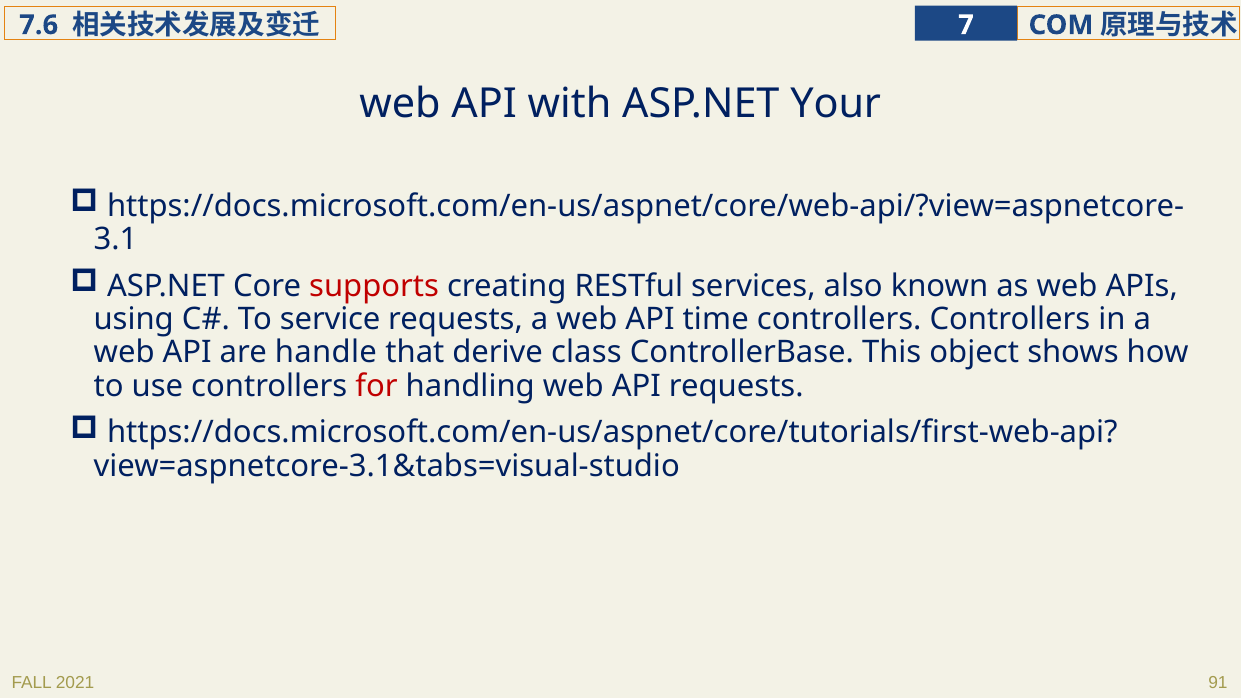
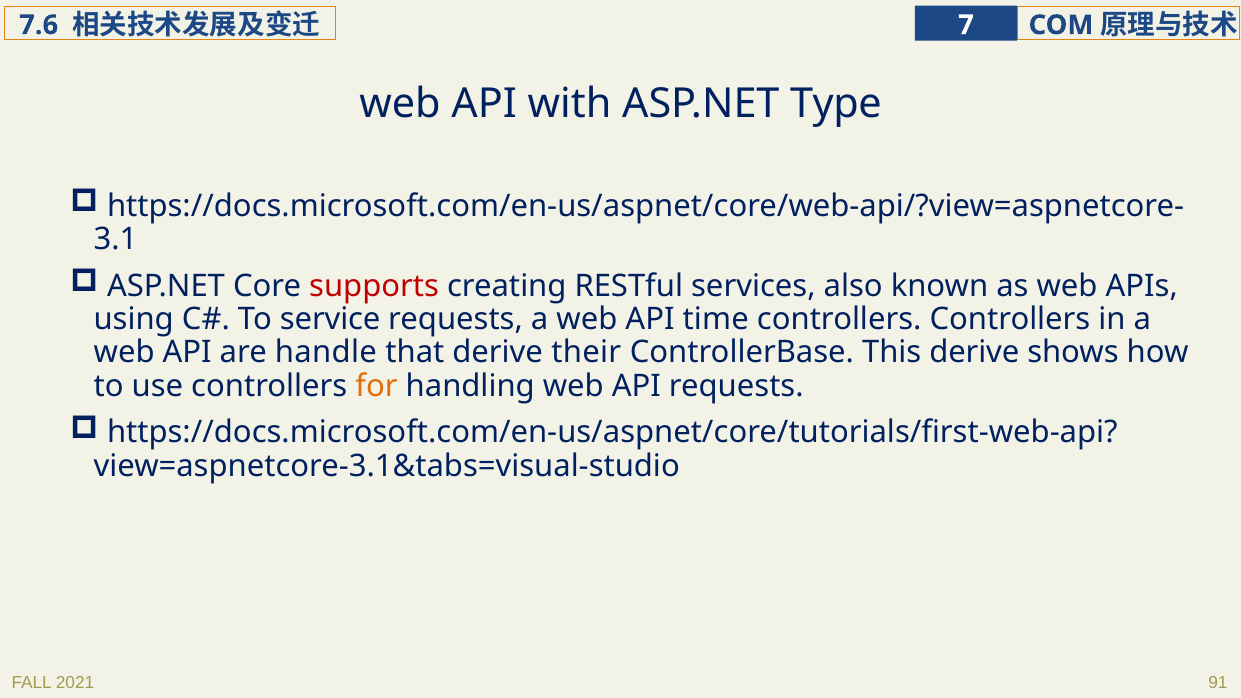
Your: Your -> Type (836, 104)
class: class -> their (586, 353)
This object: object -> derive (974, 353)
for colour: red -> orange (377, 386)
